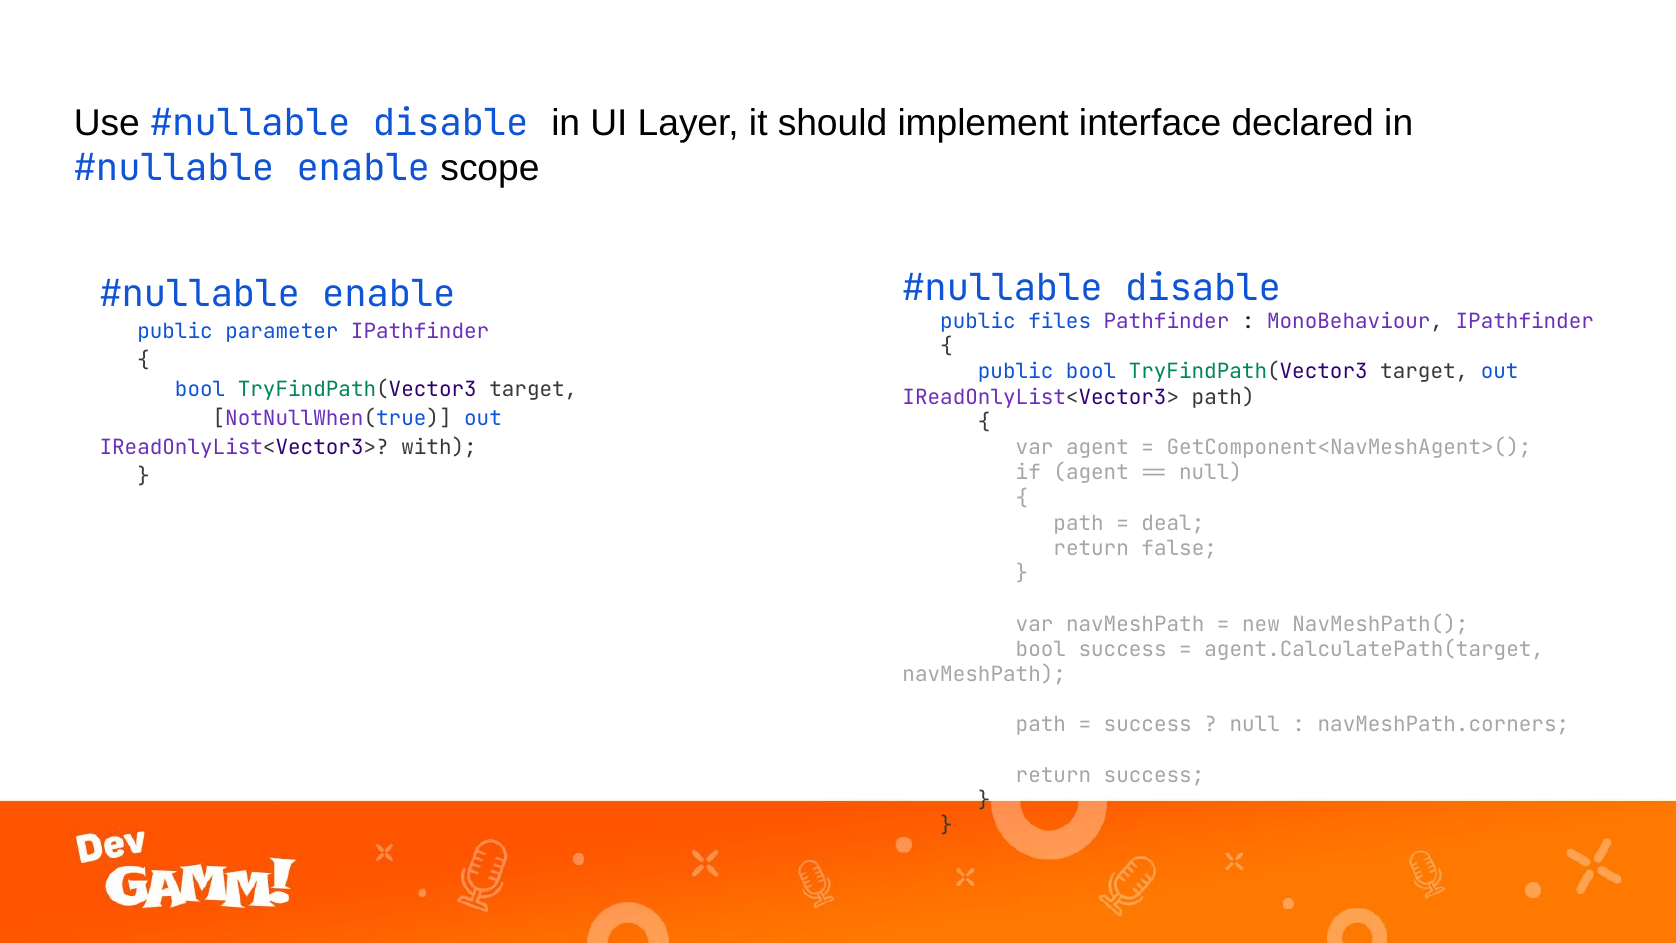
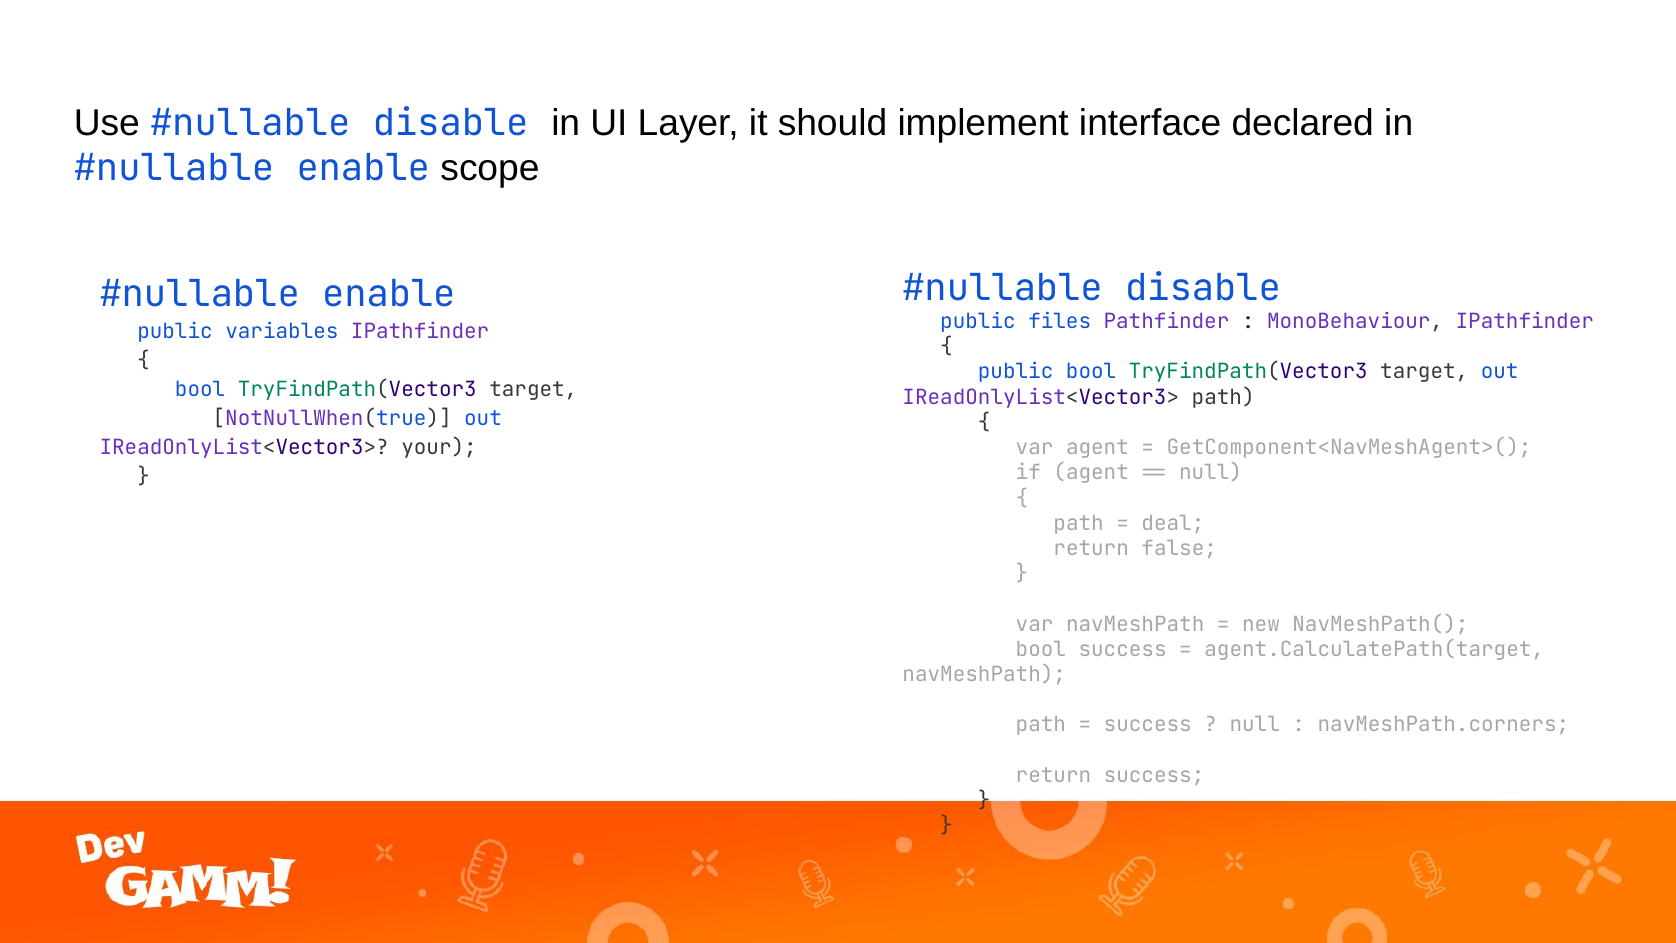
parameter: parameter -> variables (282, 332)
with: with -> your (439, 448)
